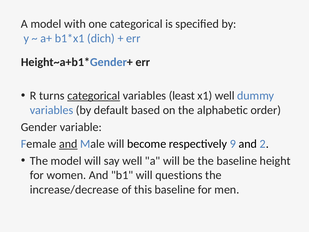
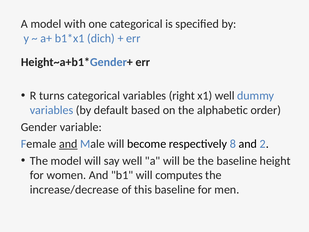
categorical underline: present -> none (94, 96)
least: least -> right (182, 96)
9: 9 -> 8 (233, 144)
questions: questions -> computes (179, 175)
